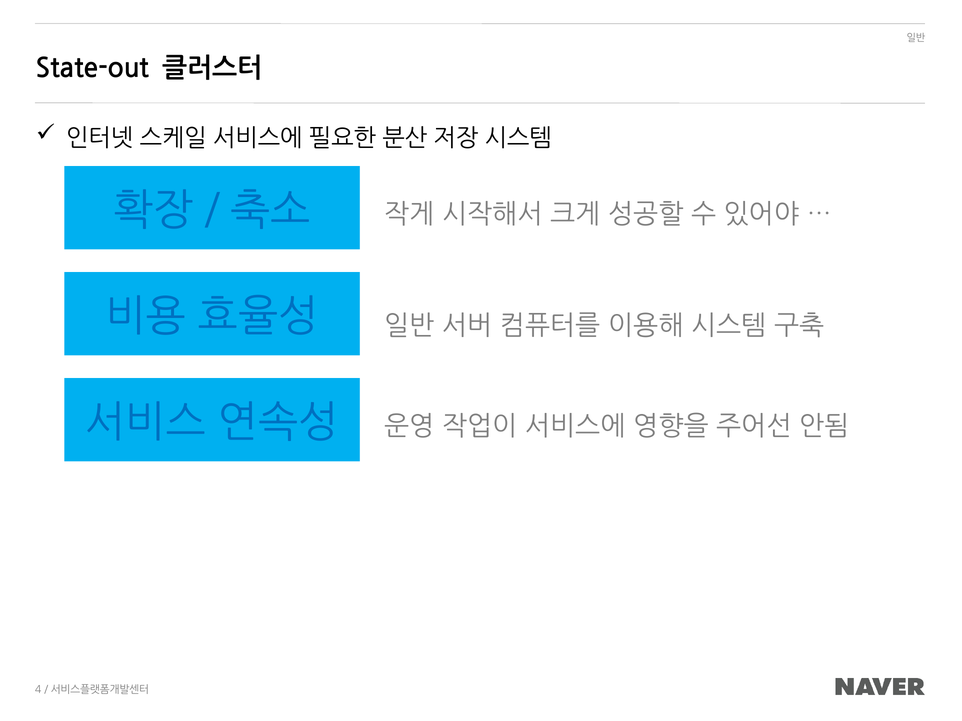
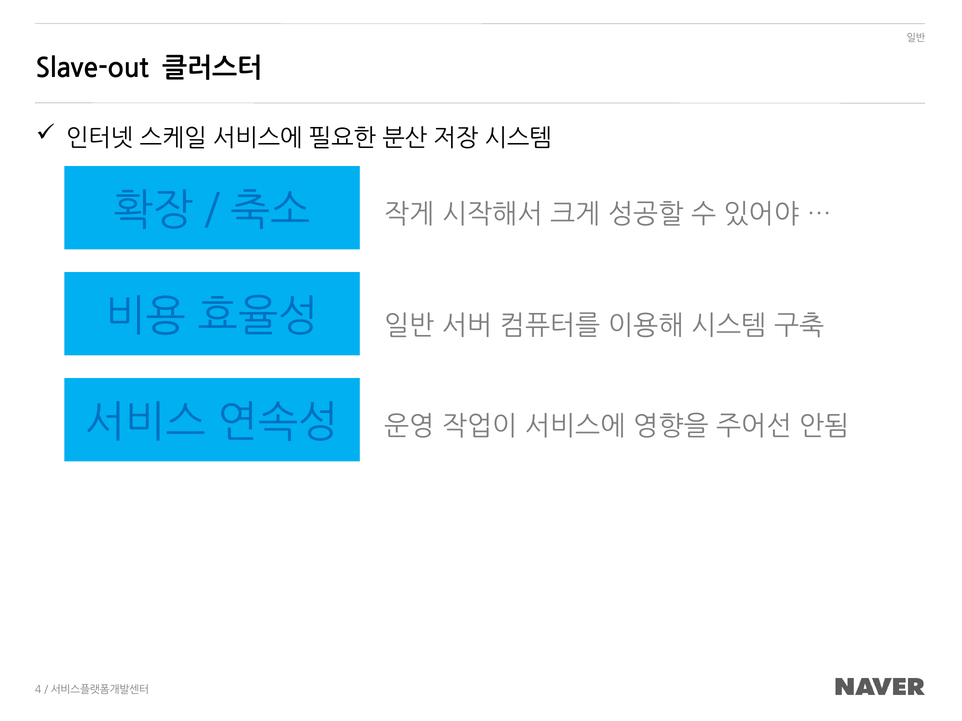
State-out: State-out -> Slave-out (93, 69)
